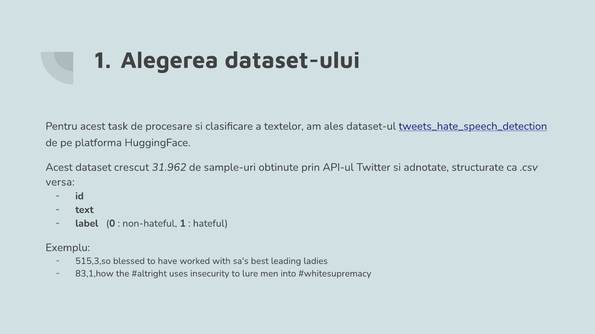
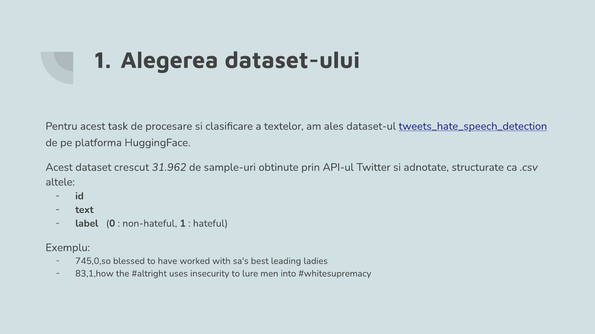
versa: versa -> altele (60, 182)
515,3,so: 515,3,so -> 745,0,so (93, 261)
